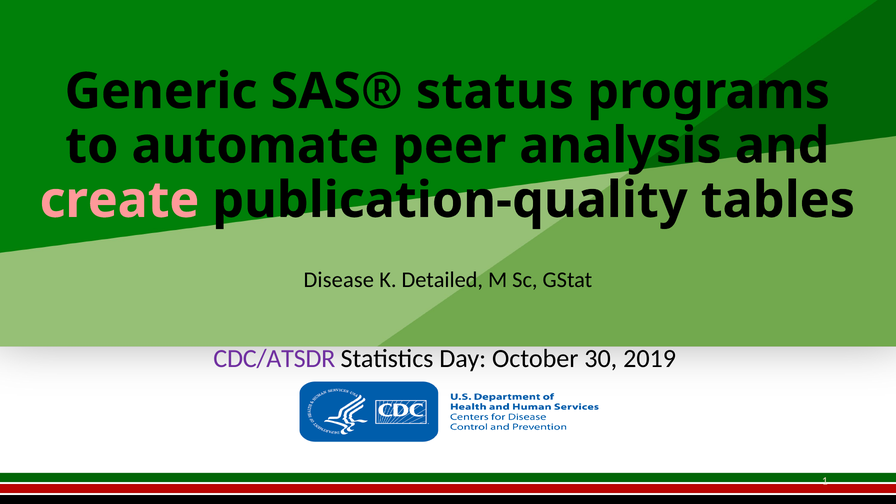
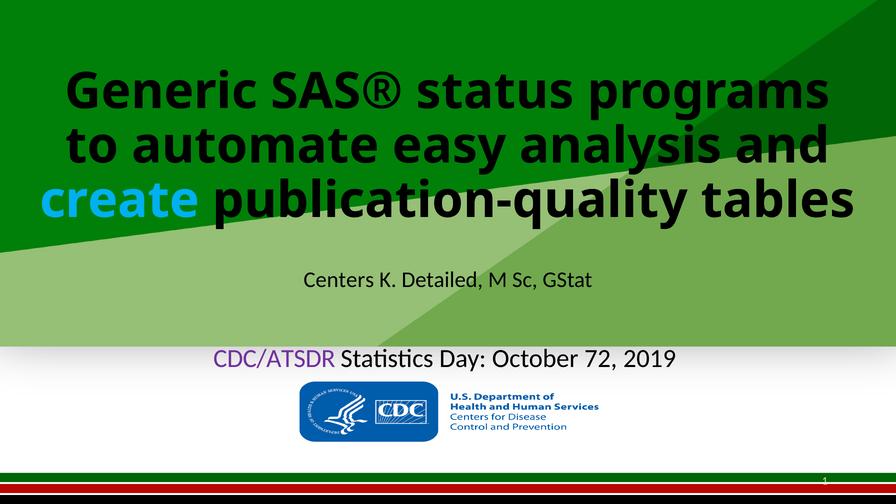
peer: peer -> easy (449, 146)
create colour: pink -> light blue (119, 200)
Disease: Disease -> Centers (339, 280)
30: 30 -> 72 (601, 359)
